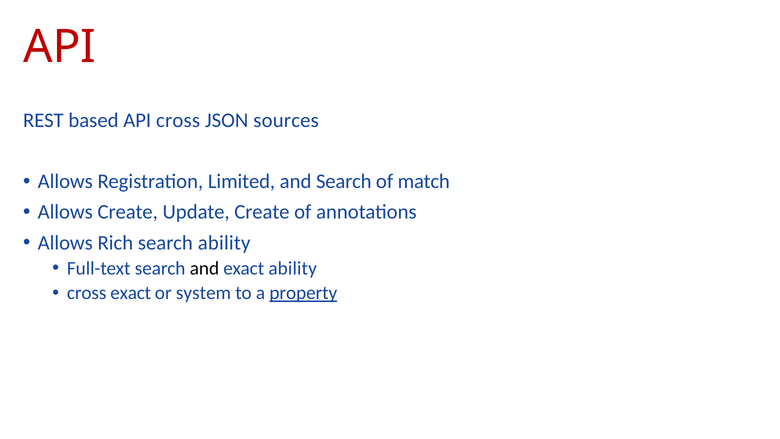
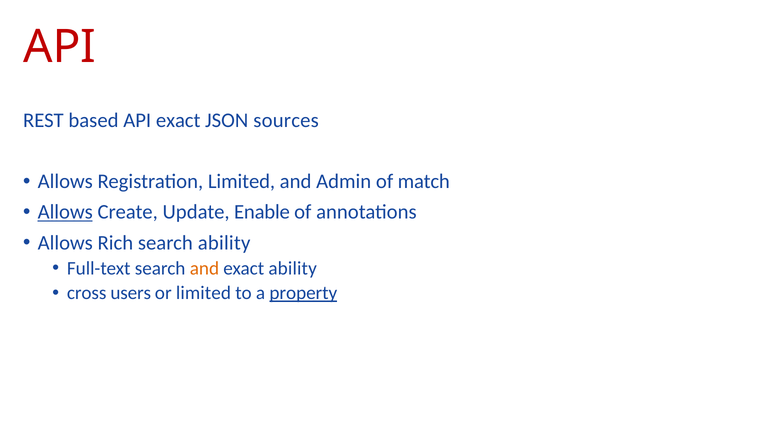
API cross: cross -> exact (178, 120)
and Search: Search -> Admin (344, 181)
Allows underline: none -> present (65, 212)
Update Create: Create -> Enable (262, 212)
and colour: black -> orange (204, 268)
cross exact: exact -> users (131, 293)
or system: system -> limited (203, 293)
